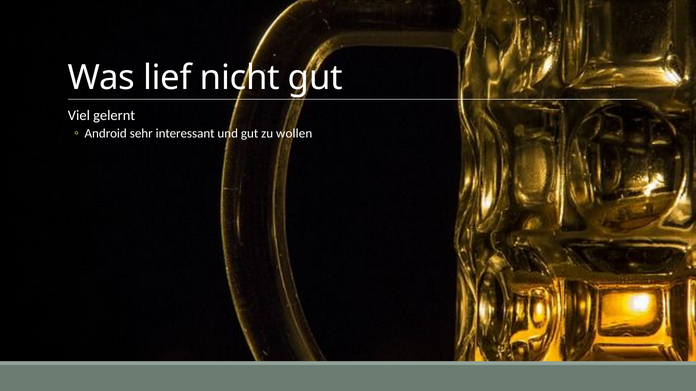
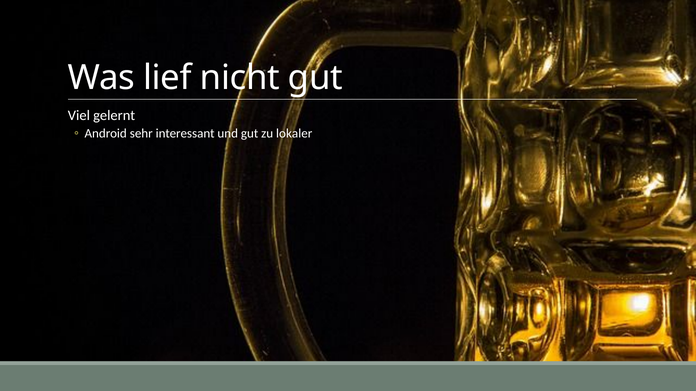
wollen: wollen -> lokaler (294, 134)
